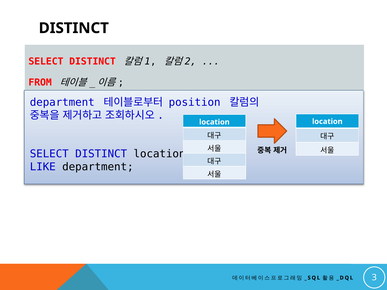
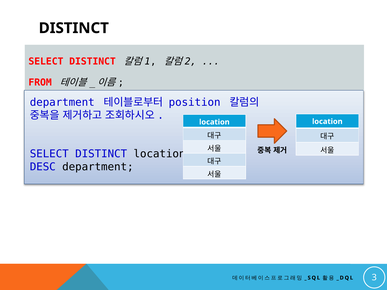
LIKE: LIKE -> DESC (43, 167)
